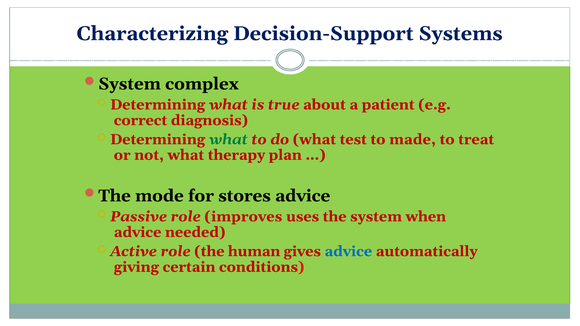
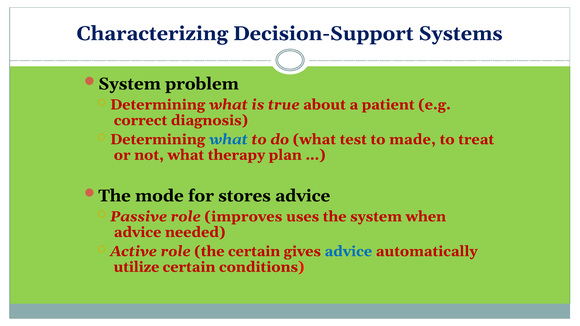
complex: complex -> problem (202, 84)
what colour: green -> blue (228, 140)
the human: human -> certain (254, 252)
giving: giving -> utilize (136, 267)
